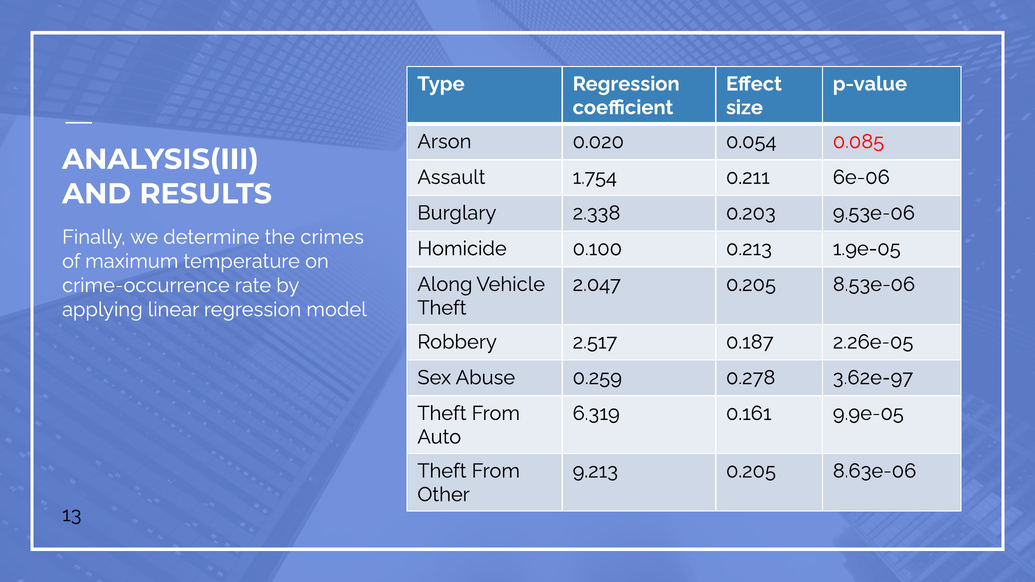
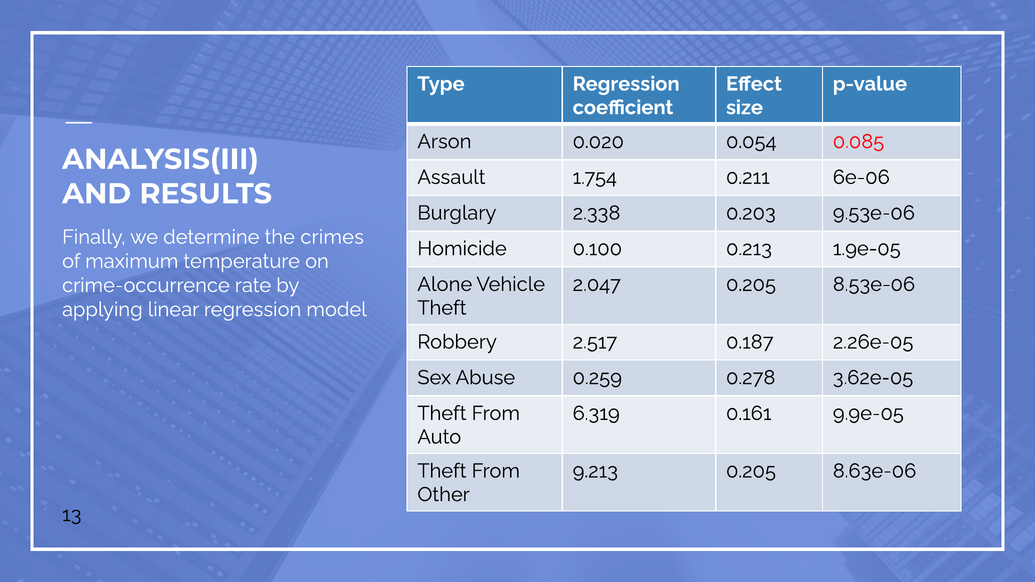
Along: Along -> Alone (445, 284)
3.62e-97: 3.62e-97 -> 3.62e-05 (873, 378)
